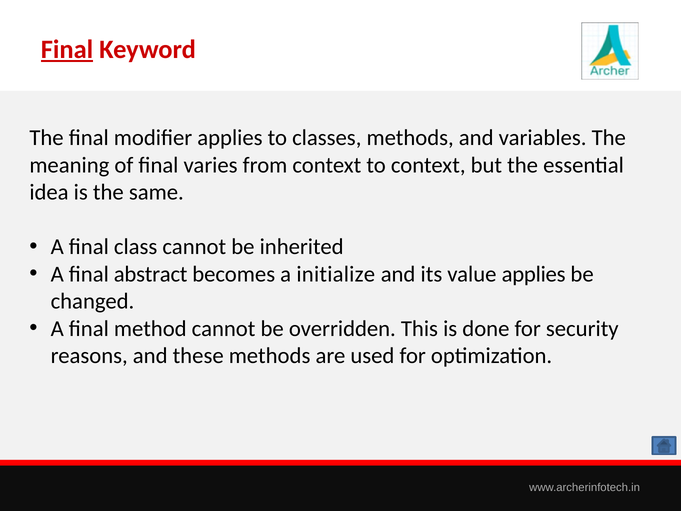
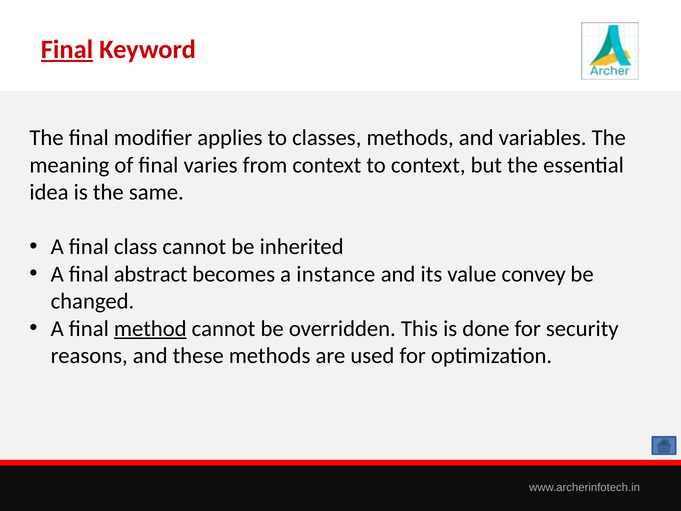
initialize: initialize -> instance (336, 274)
value applies: applies -> convey (534, 274)
method underline: none -> present (150, 328)
